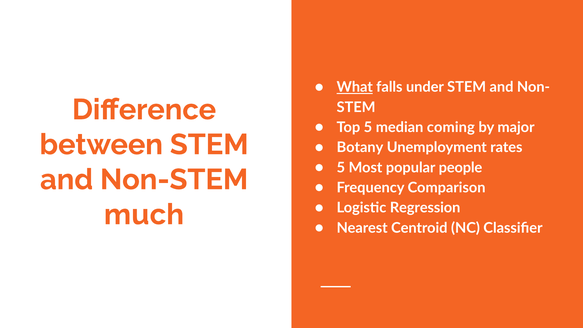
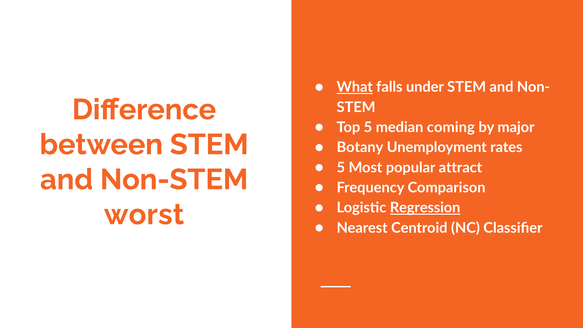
people: people -> attract (460, 168)
much: much -> worst (144, 215)
Regression underline: none -> present (425, 208)
